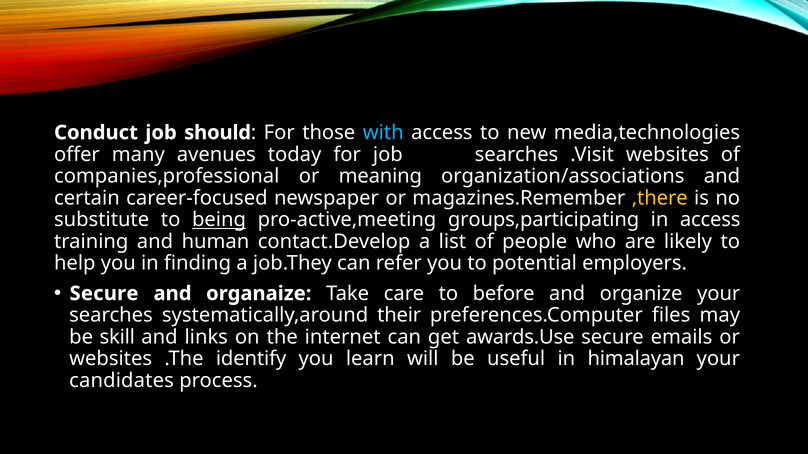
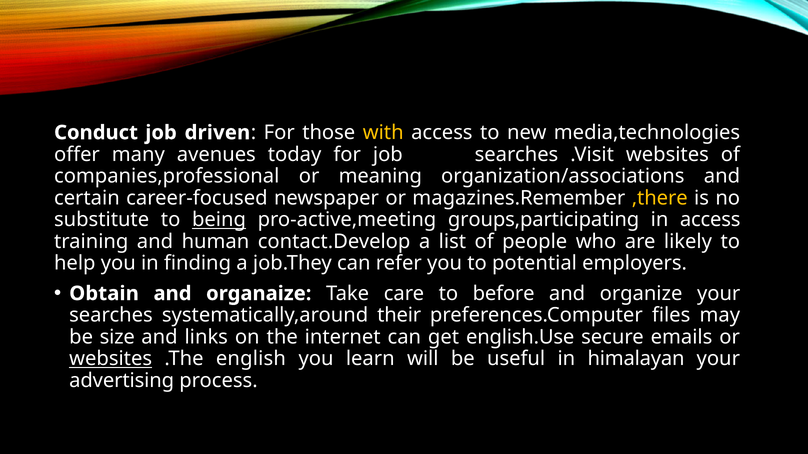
should: should -> driven (217, 133)
with colour: light blue -> yellow (383, 133)
Secure: Secure -> Obtain (104, 294)
skill: skill -> size (117, 337)
awards.Use: awards.Use -> english.Use (520, 337)
websites underline: none -> present (111, 359)
identify: identify -> english (251, 359)
candidates: candidates -> advertising (122, 381)
